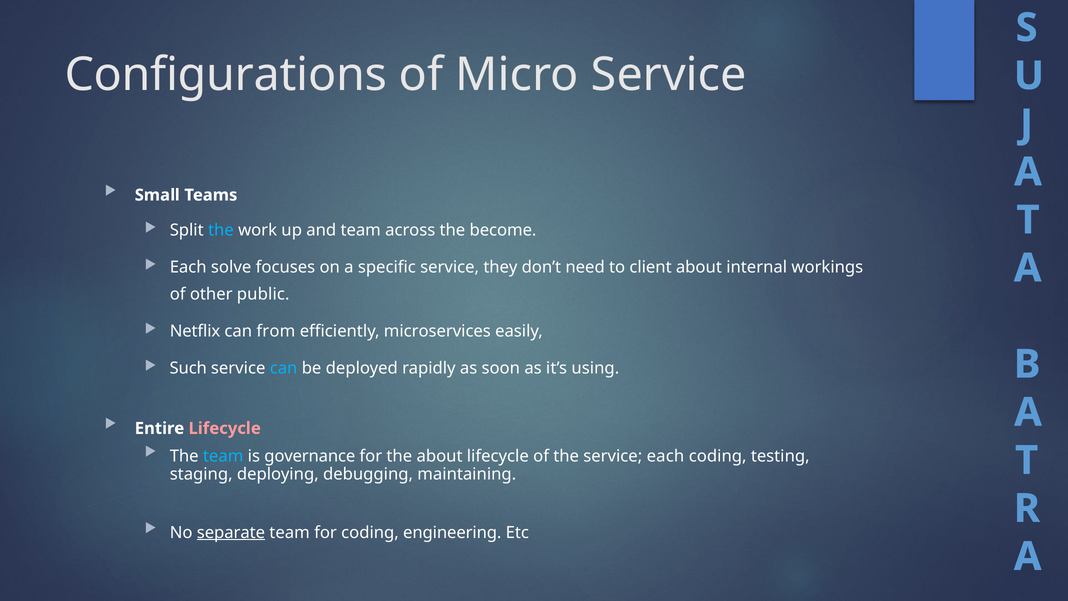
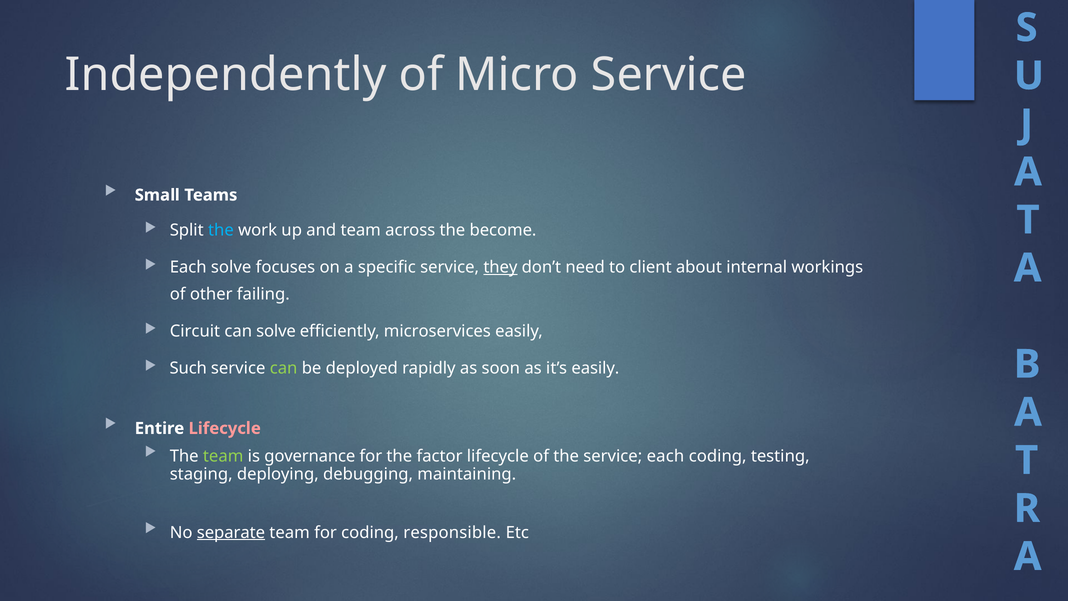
Configurations: Configurations -> Independently (226, 75)
they underline: none -> present (500, 267)
public: public -> failing (263, 294)
Netflix: Netflix -> Circuit (195, 331)
can from: from -> solve (276, 331)
can colour: light blue -> light green (284, 368)
it’s using: using -> easily (595, 368)
team colour: light blue -> light green (223, 456)
the about: about -> factor (440, 456)
engineering: engineering -> responsible (452, 532)
